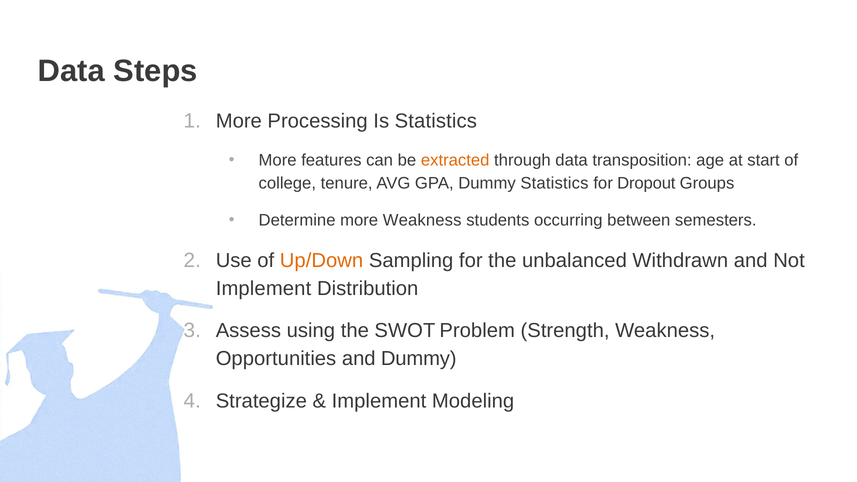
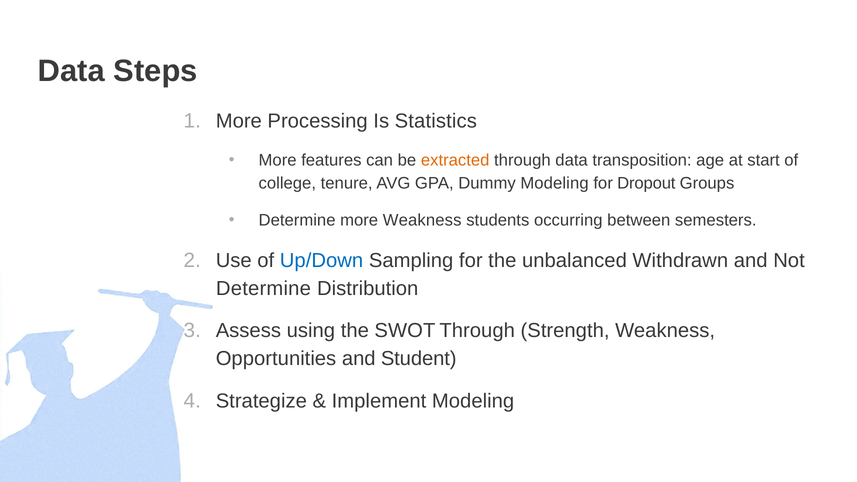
Dummy Statistics: Statistics -> Modeling (555, 183)
Up/Down colour: orange -> blue (322, 261)
Implement: Implement -> Determine (263, 289)
SWOT Problem: Problem -> Through (477, 331)
and Dummy: Dummy -> Student (419, 359)
